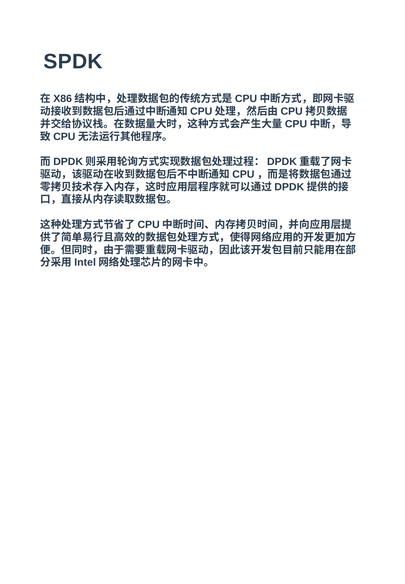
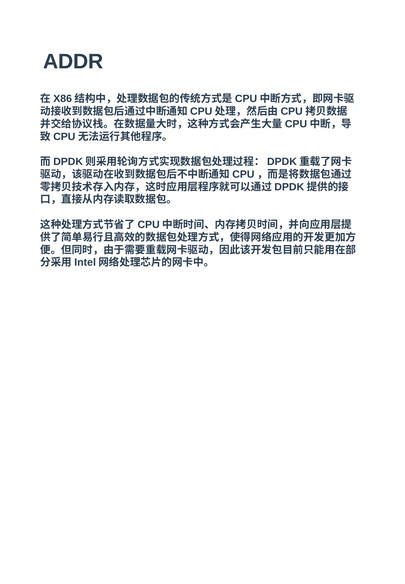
SPDK: SPDK -> ADDR (73, 62)
